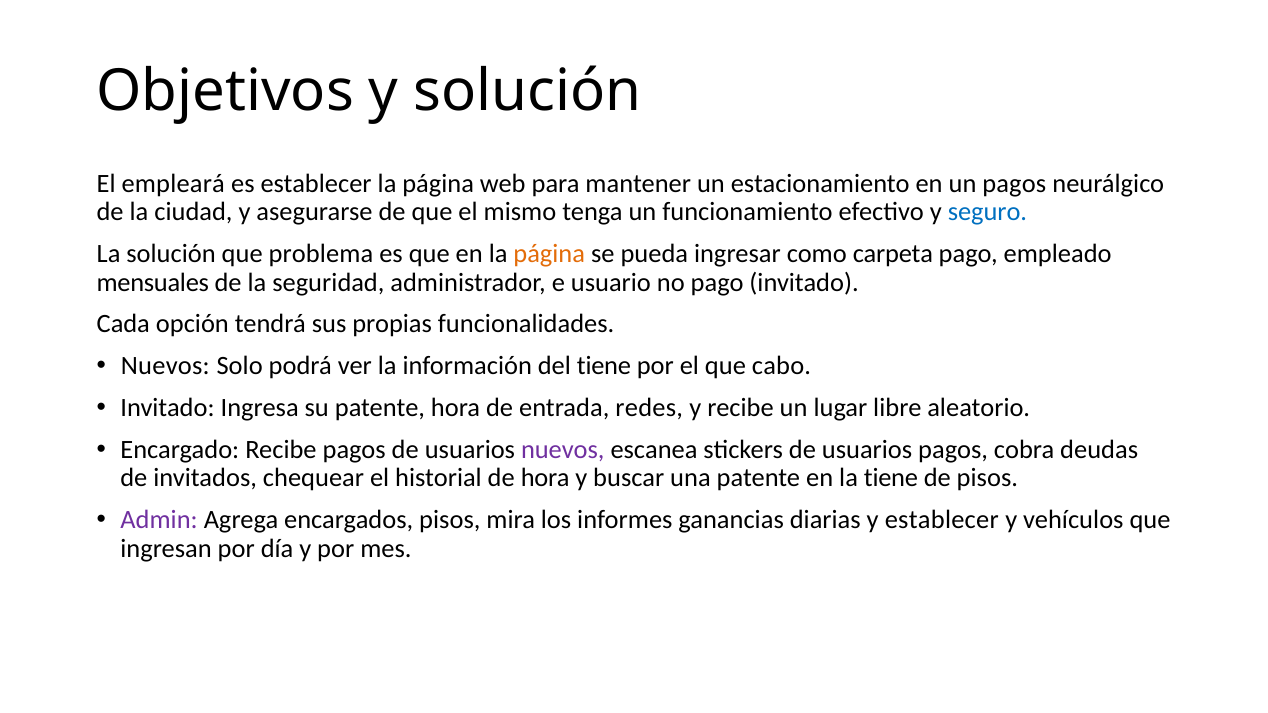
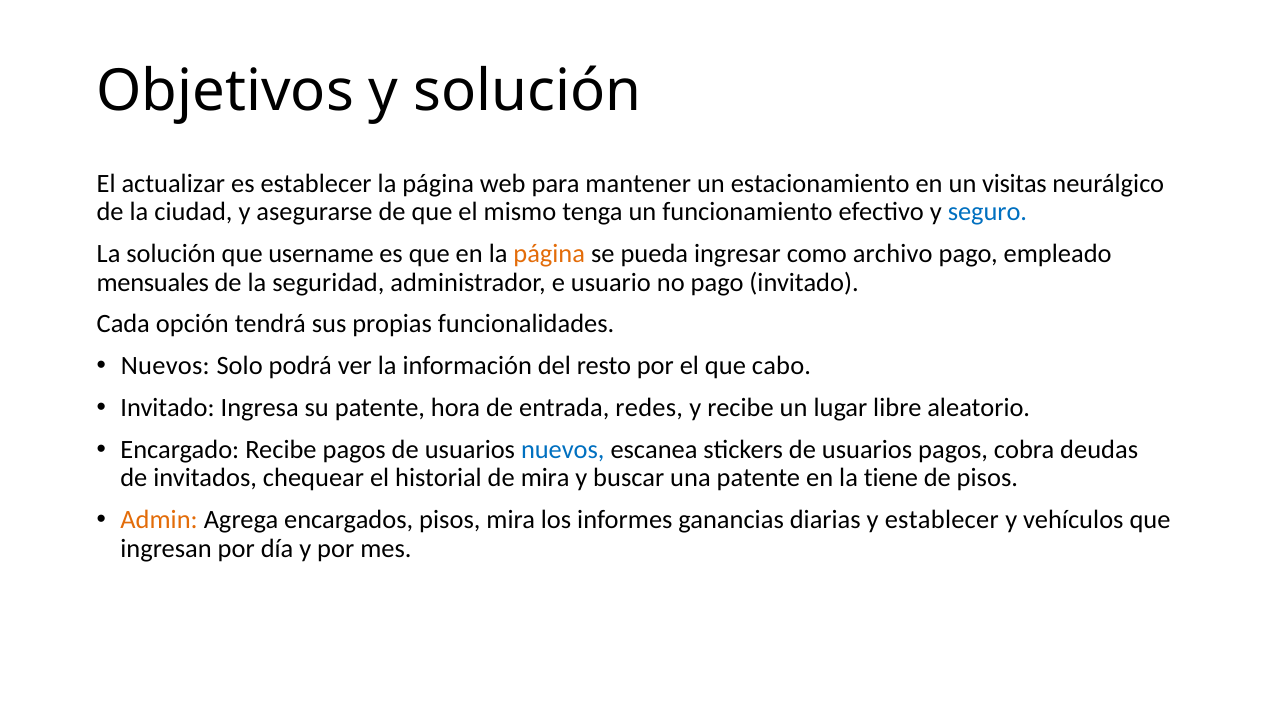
empleará: empleará -> actualizar (173, 184)
un pagos: pagos -> visitas (1014, 184)
problema: problema -> username (321, 254)
carpeta: carpeta -> archivo (893, 254)
del tiene: tiene -> resto (604, 366)
nuevos colour: purple -> blue (563, 450)
de hora: hora -> mira (545, 478)
Admin colour: purple -> orange (159, 520)
